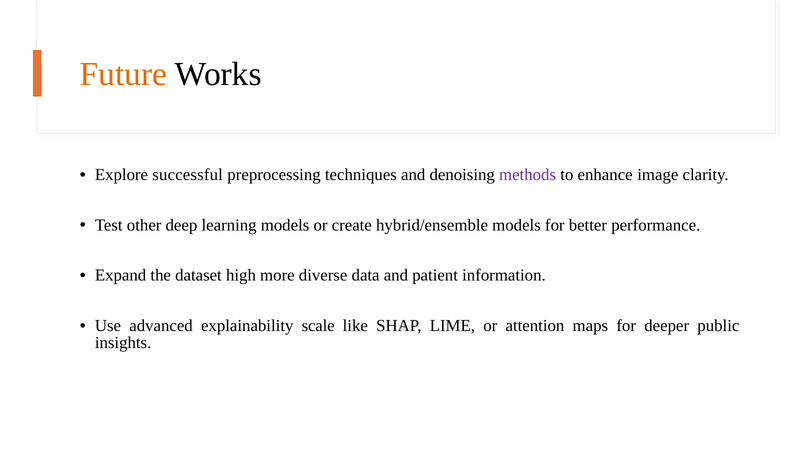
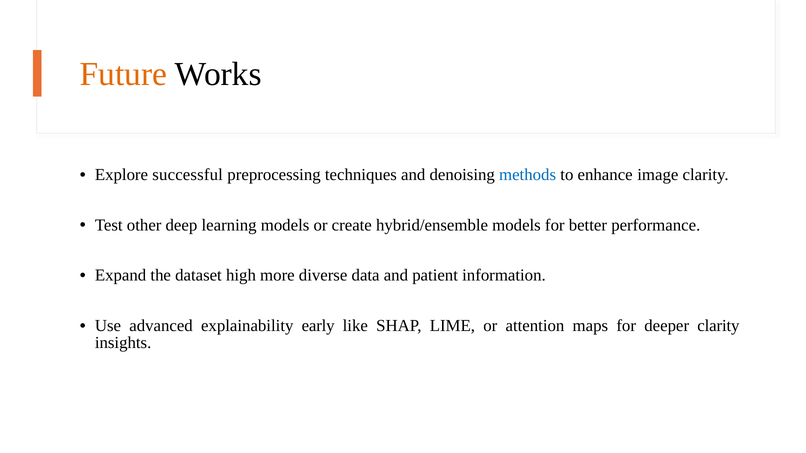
methods colour: purple -> blue (528, 175)
scale: scale -> early (318, 326)
deeper public: public -> clarity (718, 326)
